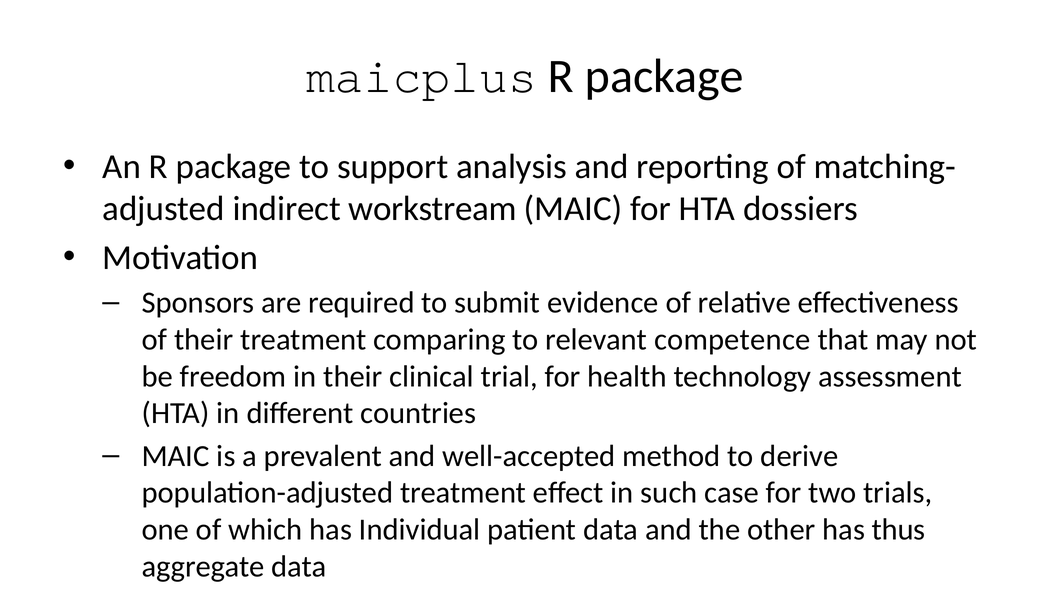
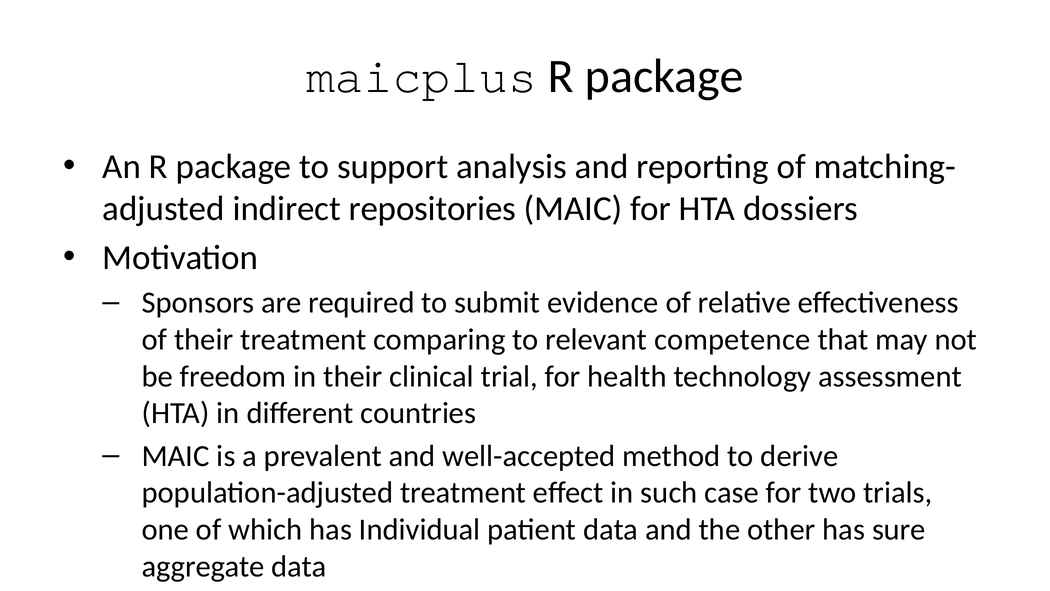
indirect workstream: workstream -> repositories (432, 209)
thus: thus -> sure (899, 529)
